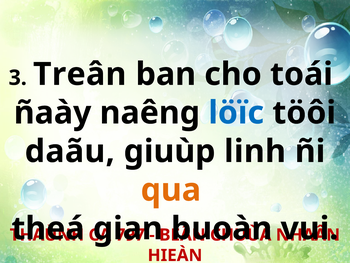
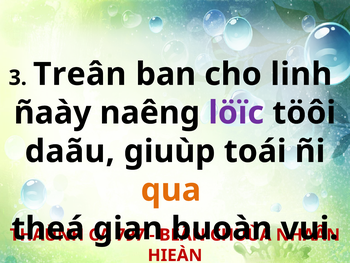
toái: toái -> linh (301, 74)
löïc colour: blue -> purple (236, 113)
linh: linh -> toái (255, 151)
